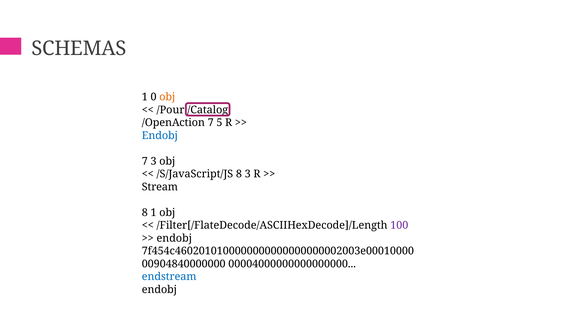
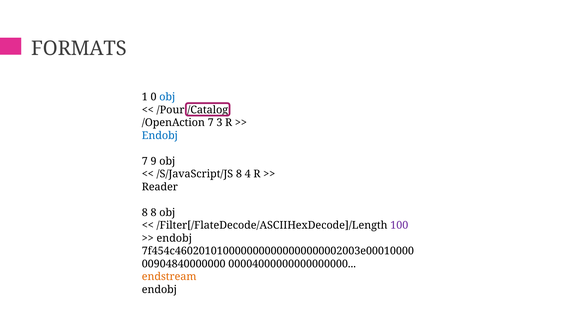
SCHEMAS: SCHEMAS -> FORMATS (79, 49)
obj colour: orange -> blue (167, 97)
5: 5 -> 3 (219, 123)
7 3: 3 -> 9 (154, 161)
8 3: 3 -> 4 (248, 174)
Stream: Stream -> Reader (160, 187)
8 1: 1 -> 8 (154, 213)
endstream colour: blue -> orange (169, 277)
